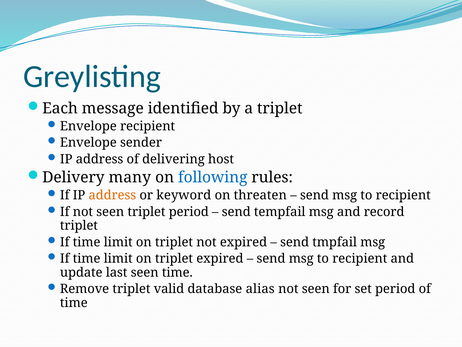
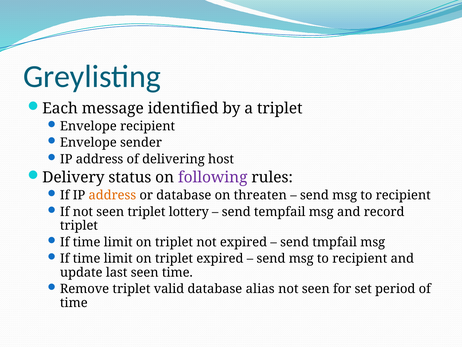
many: many -> status (130, 177)
following colour: blue -> purple (213, 177)
or keyword: keyword -> database (184, 195)
triplet period: period -> lottery (189, 212)
